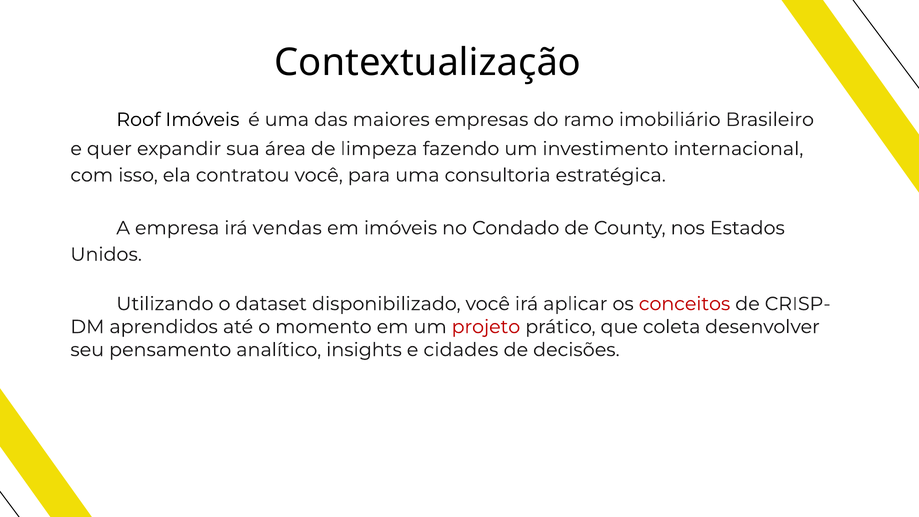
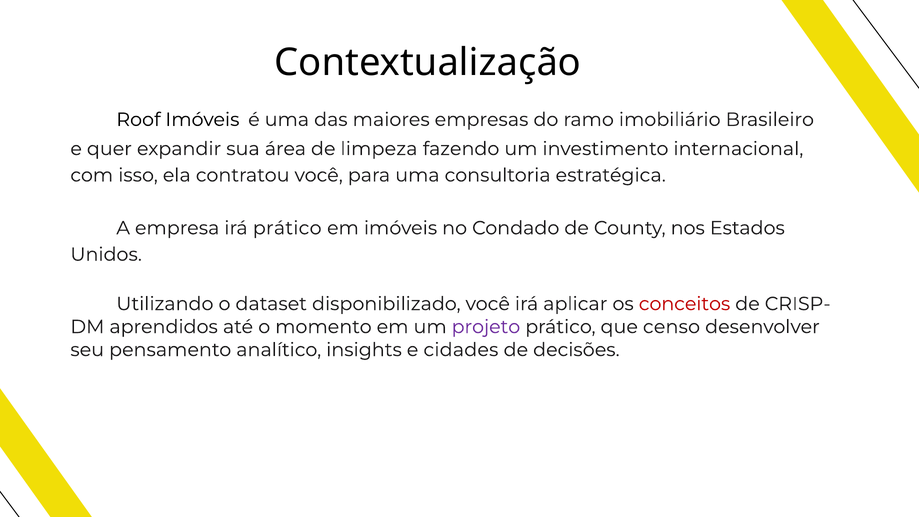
irá vendas: vendas -> prático (287, 228)
projeto colour: red -> purple (486, 327)
coleta: coleta -> censo (671, 327)
